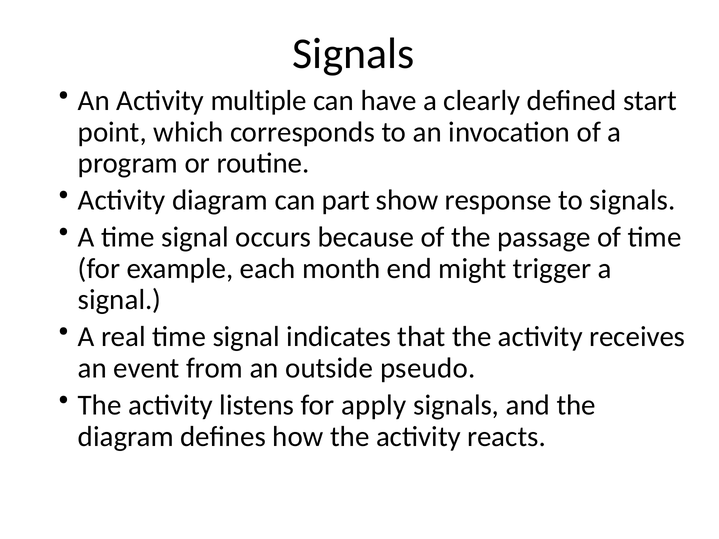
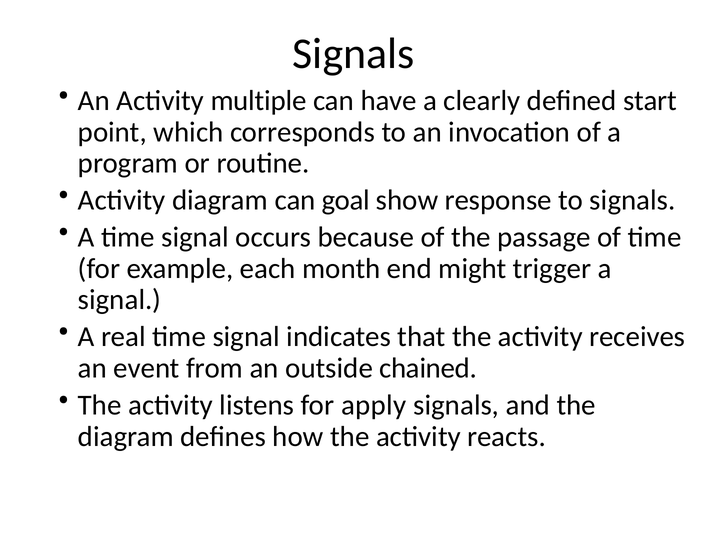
part: part -> goal (346, 200)
pseudo: pseudo -> chained (428, 368)
